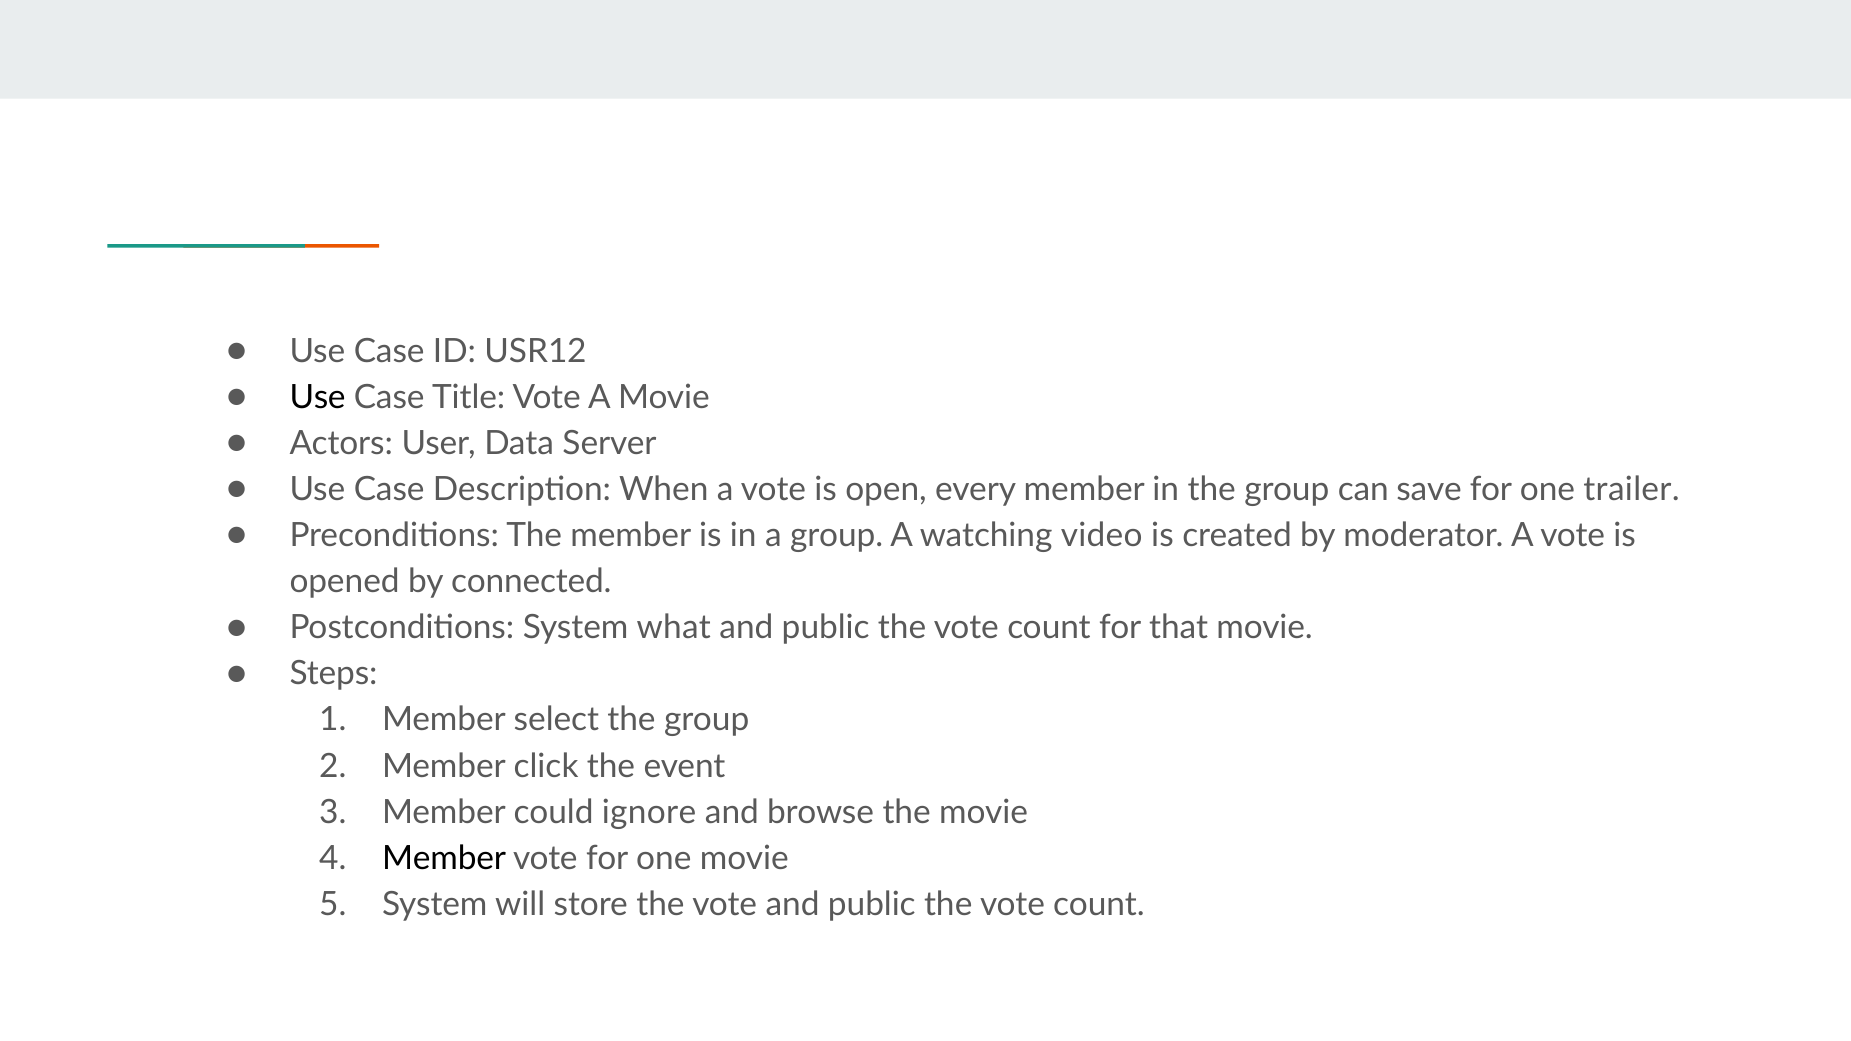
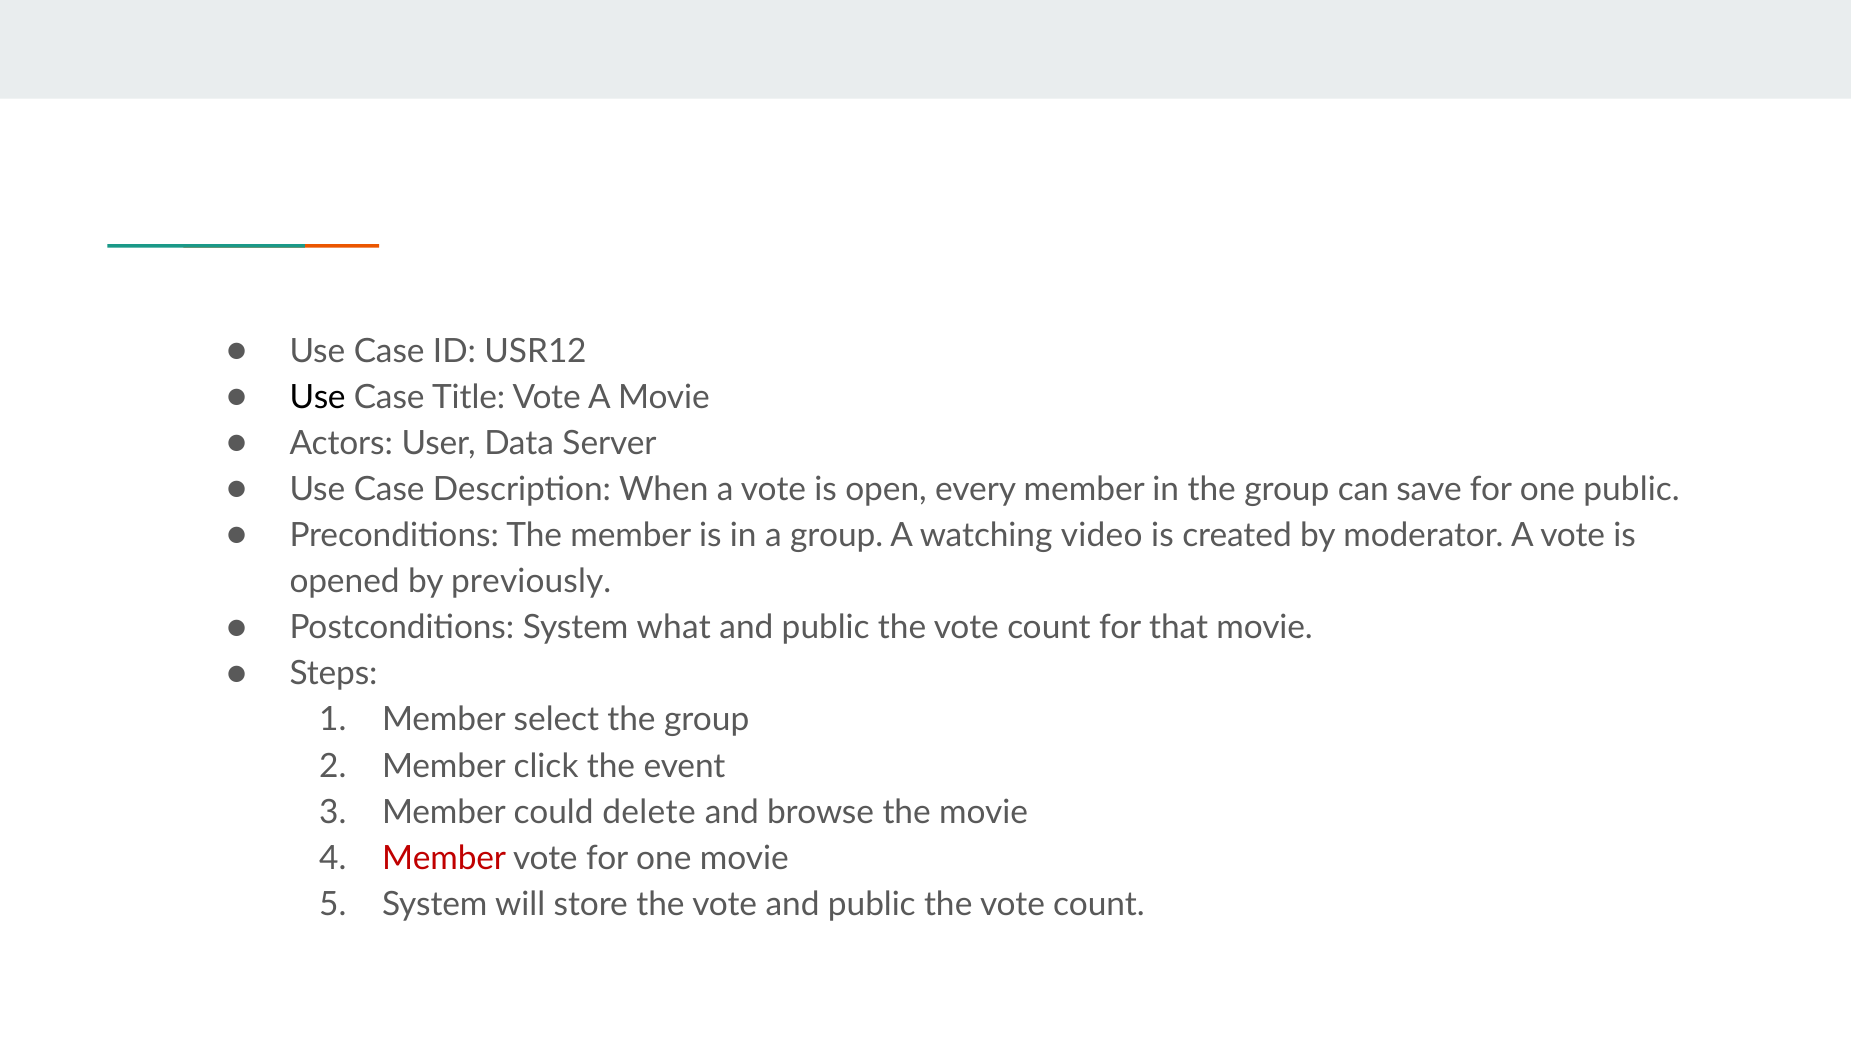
one trailer: trailer -> public (1632, 489)
connected: connected -> previously (531, 582)
ignore: ignore -> delete (649, 812)
Member colour: black -> red (444, 858)
